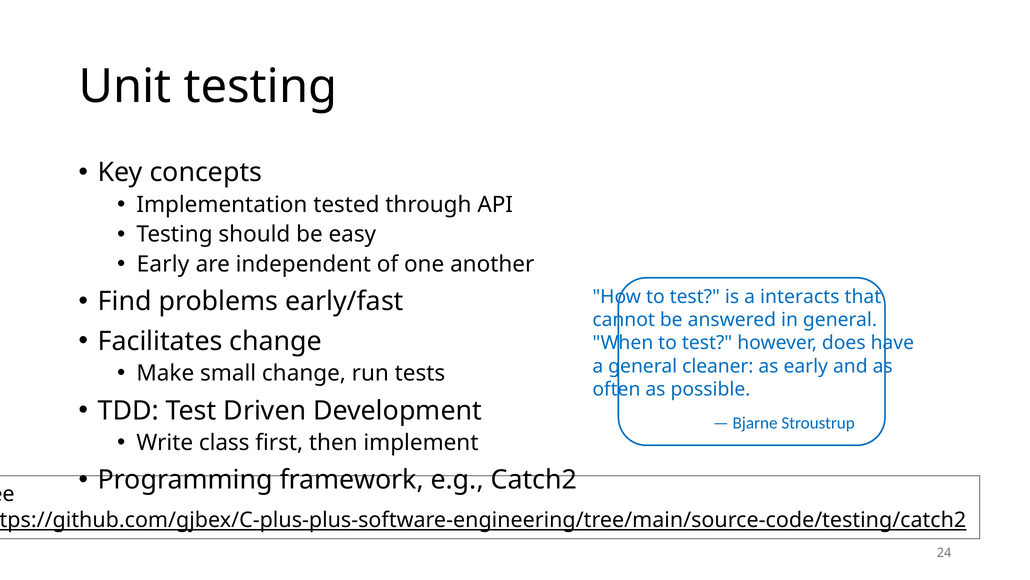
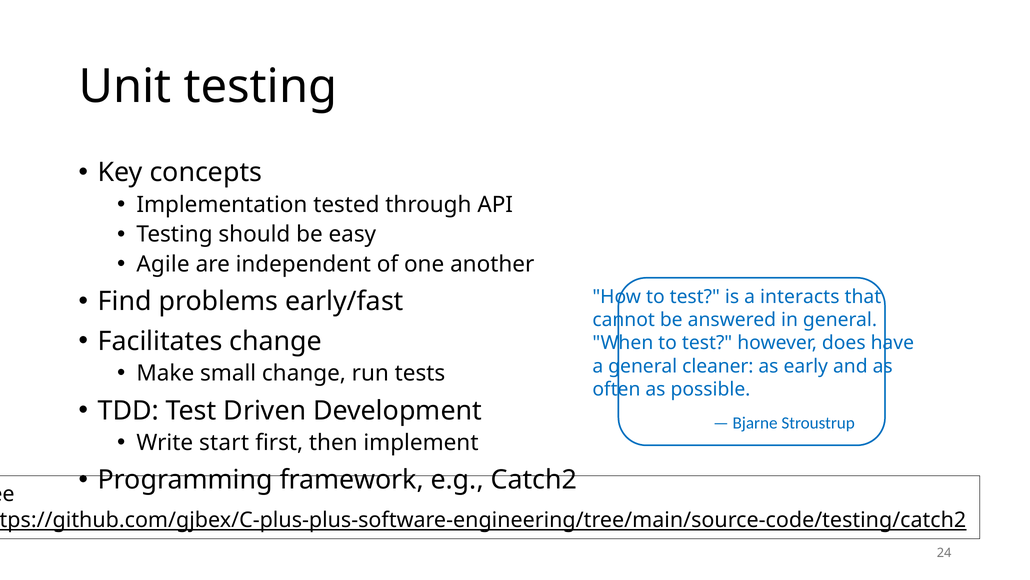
Early: Early -> Agile (163, 264)
class: class -> start (224, 442)
